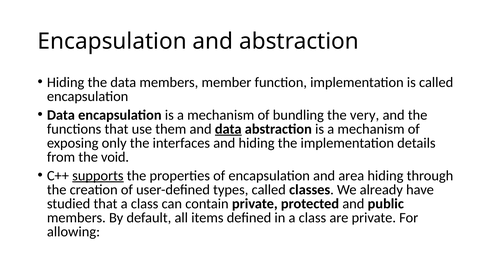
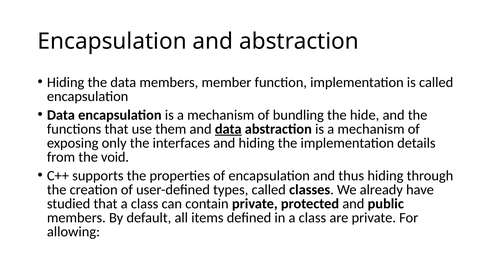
very: very -> hide (365, 115)
supports underline: present -> none (98, 176)
area: area -> thus (351, 176)
